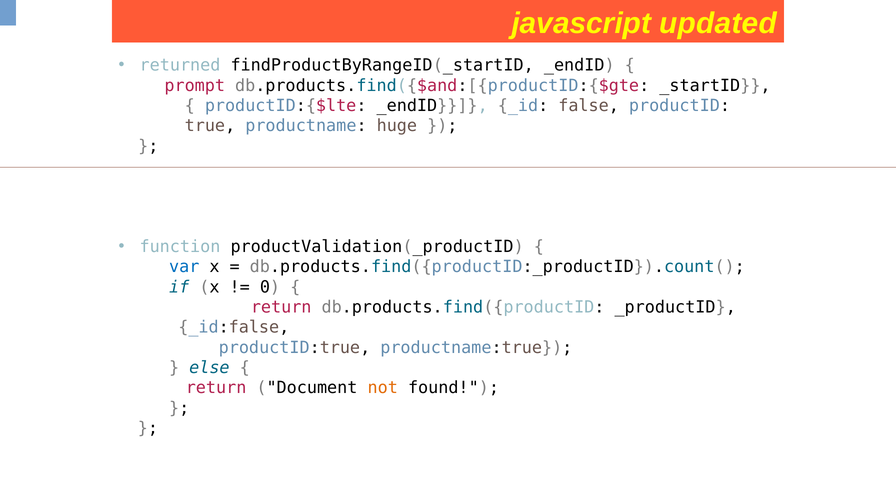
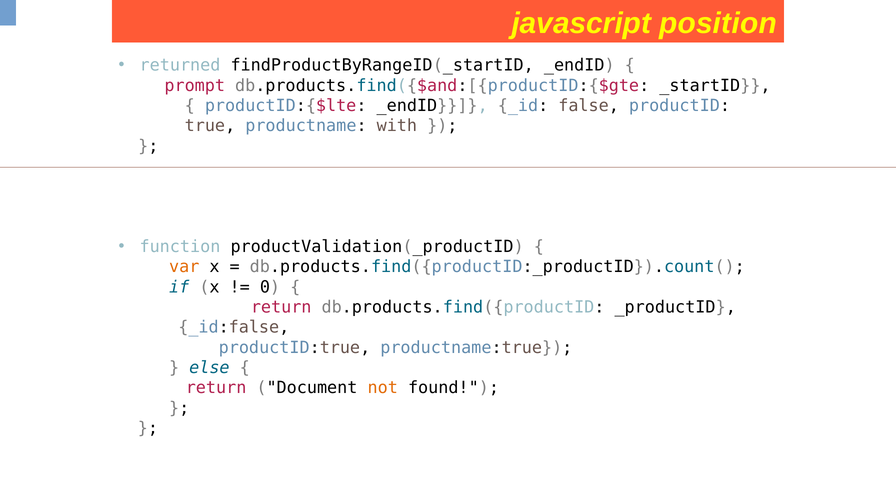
updated: updated -> position (718, 23)
huge: huge -> with (397, 126)
var colour: blue -> orange (184, 267)
